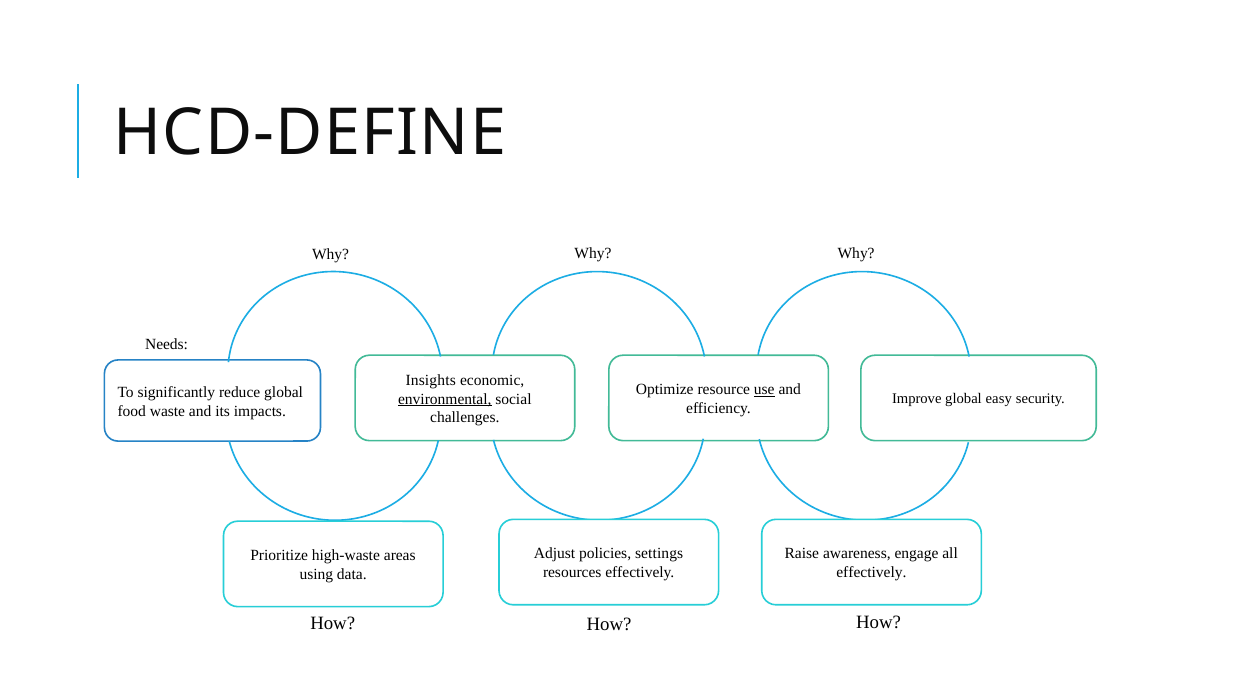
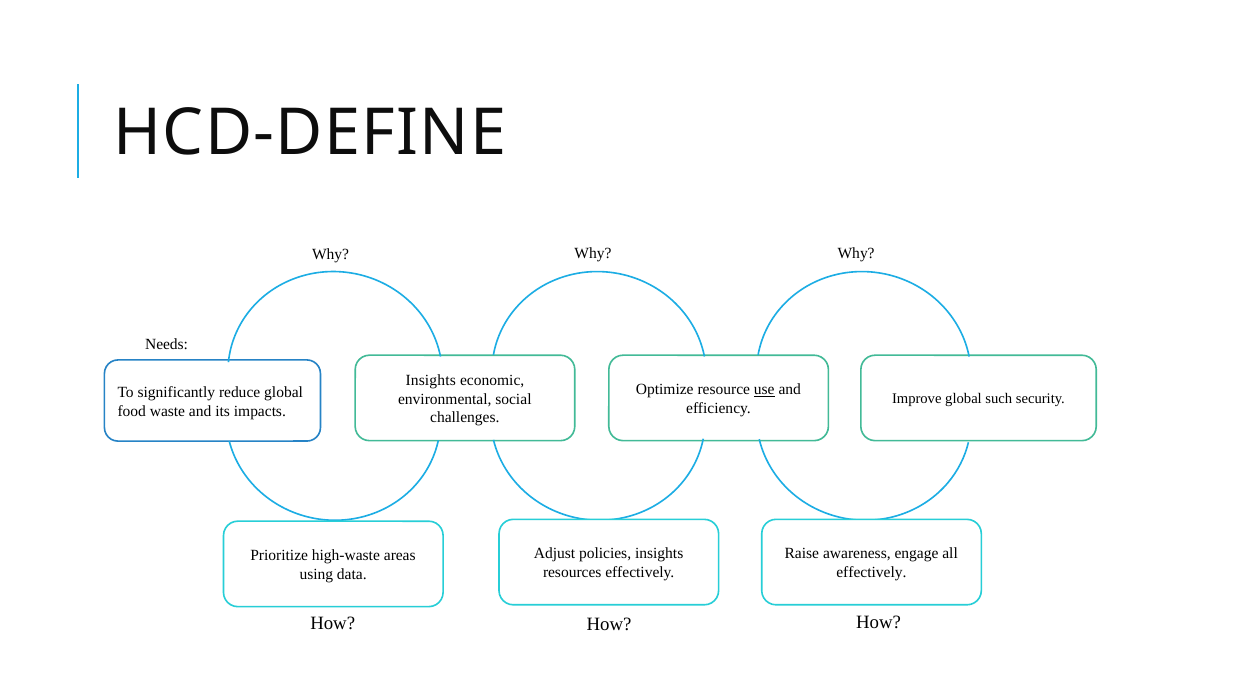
environmental underline: present -> none (445, 399)
easy: easy -> such (999, 399)
policies settings: settings -> insights (659, 554)
